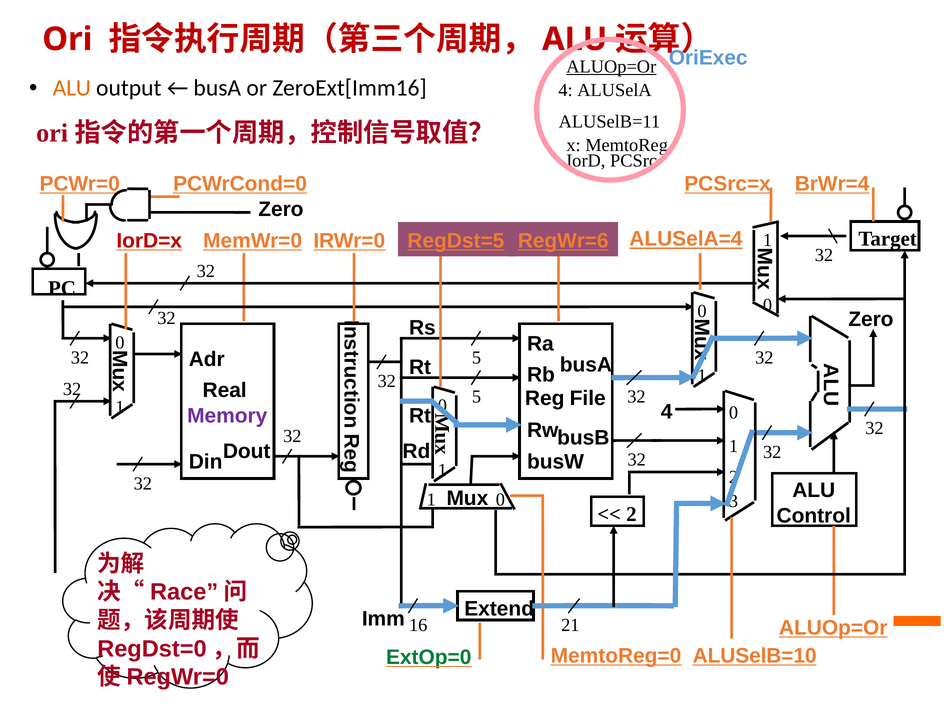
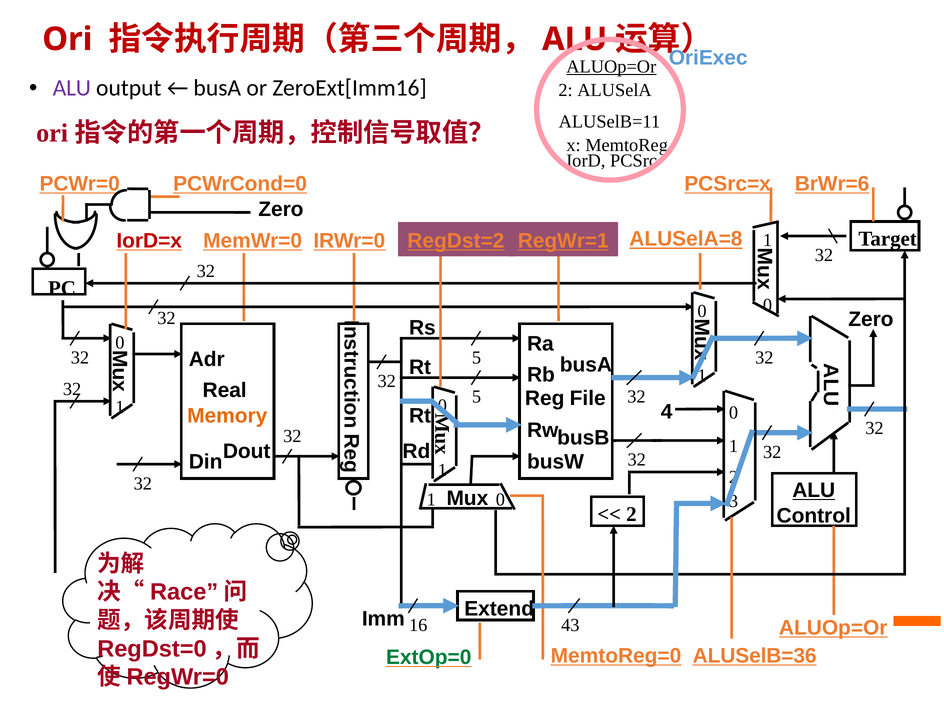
ALU colour: orange -> purple (72, 88)
4: 4 -> 2 (566, 90)
BrWr=4: BrWr=4 -> BrWr=6 (832, 184)
ALUSelA=4: ALUSelA=4 -> ALUSelA=8 (686, 239)
RegDst=5: RegDst=5 -> RegDst=2 (456, 241)
RegWr=6: RegWr=6 -> RegWr=1 (563, 241)
Memory colour: purple -> orange (227, 416)
ALU underline: none -> present (814, 491)
21: 21 -> 43 (570, 625)
ALUSelB=10: ALUSelB=10 -> ALUSelB=36 (755, 656)
